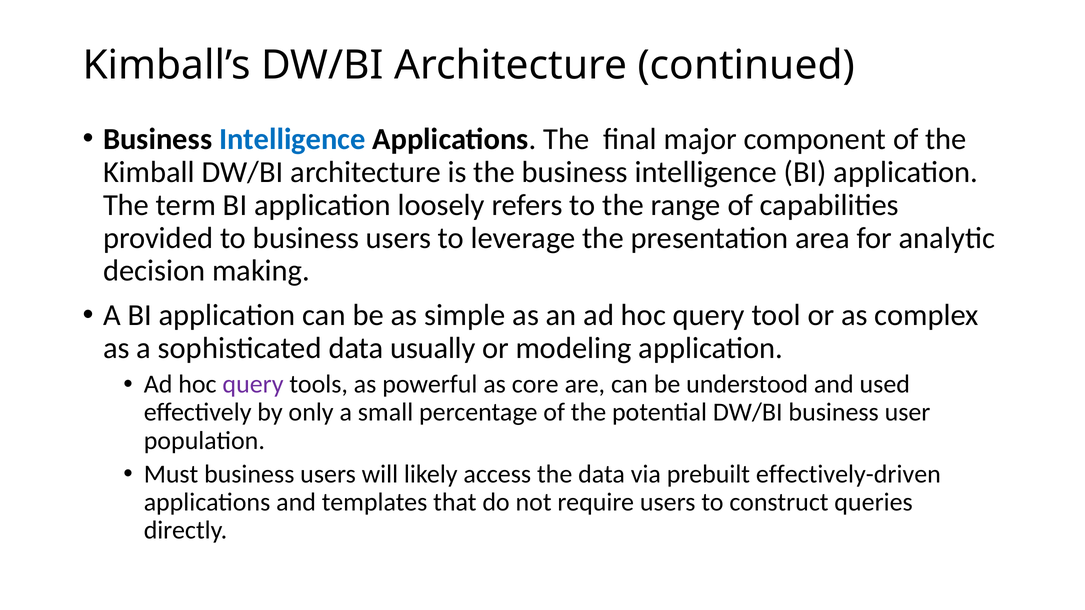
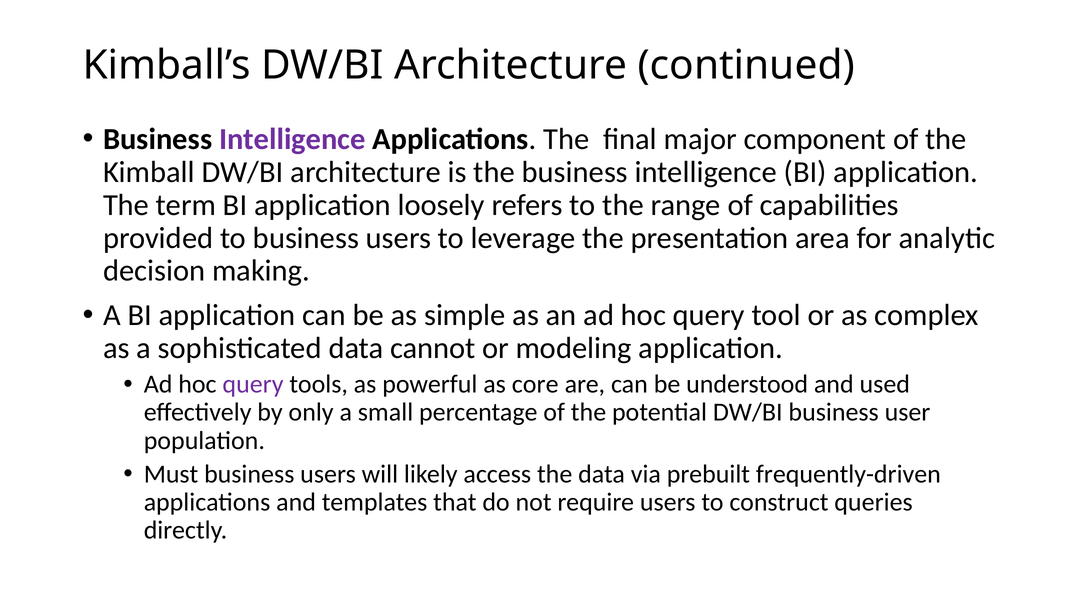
Intelligence colour: blue -> purple (292, 139)
usually: usually -> cannot (433, 348)
effectively-driven: effectively-driven -> frequently-driven (848, 474)
